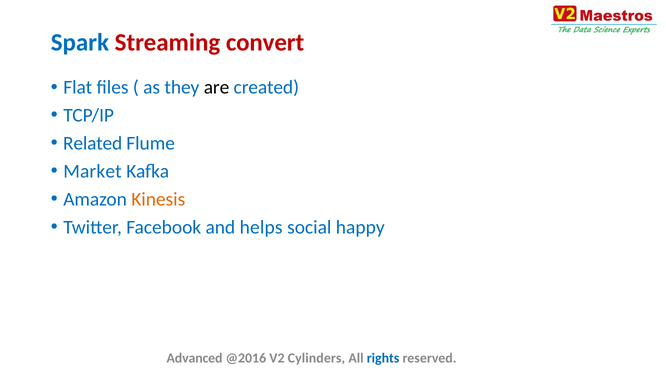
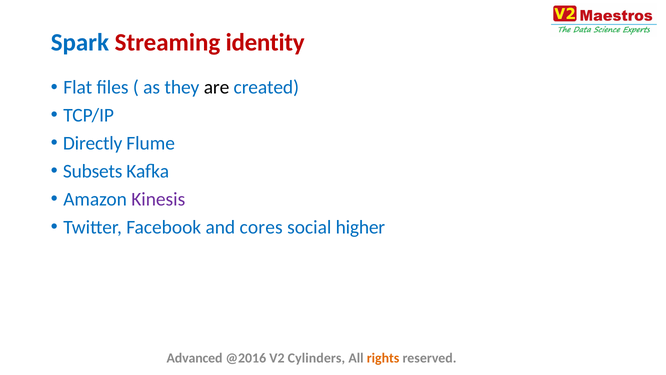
convert: convert -> identity (265, 42)
Related: Related -> Directly (93, 143)
Market: Market -> Subsets (93, 171)
Kinesis colour: orange -> purple (158, 199)
helps: helps -> cores (261, 227)
happy: happy -> higher (360, 227)
rights colour: blue -> orange (383, 358)
